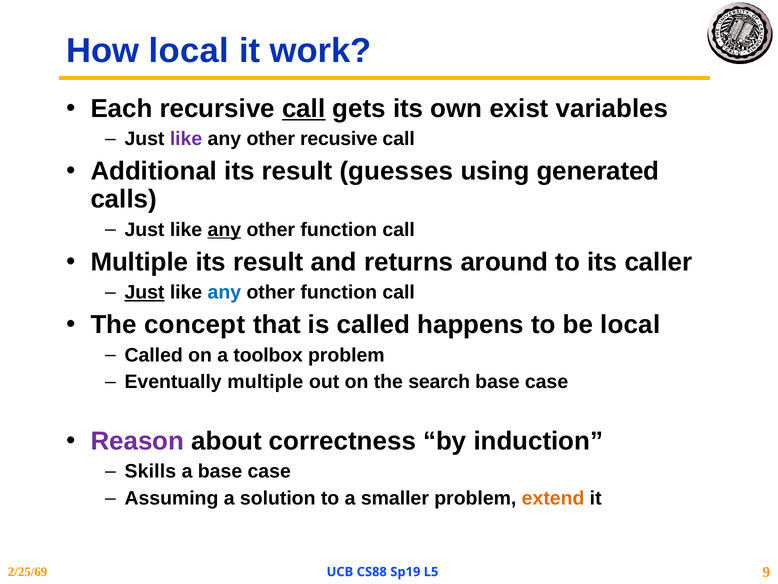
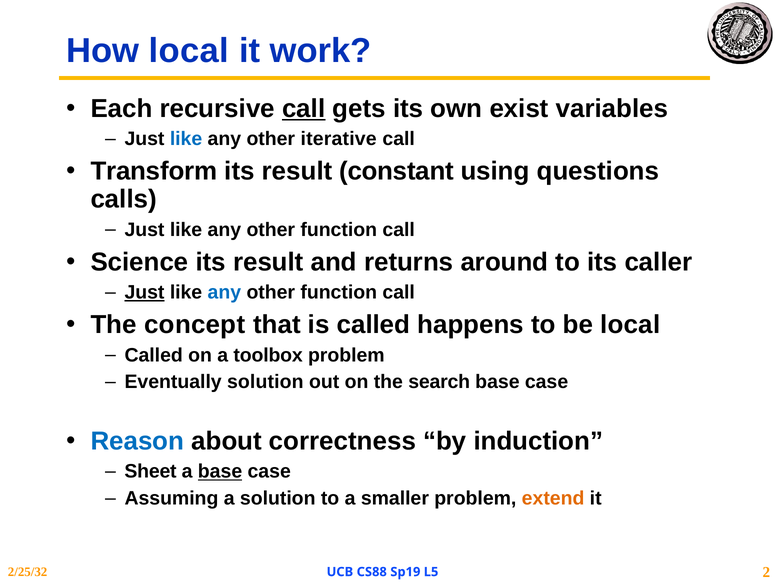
like colour: purple -> blue (186, 139)
recusive: recusive -> iterative (339, 139)
Additional: Additional -> Transform (154, 171)
guesses: guesses -> constant (397, 171)
generated: generated -> questions (598, 171)
any underline: present -> none (224, 230)
Multiple: Multiple -> Science (139, 262)
Eventually multiple: multiple -> solution (265, 382)
Reason colour: purple -> blue (137, 441)
Skills: Skills -> Sheet (151, 471)
base underline: none -> present (220, 471)
2/25/69: 2/25/69 -> 2/25/32 (28, 571)
9: 9 -> 2 (766, 572)
